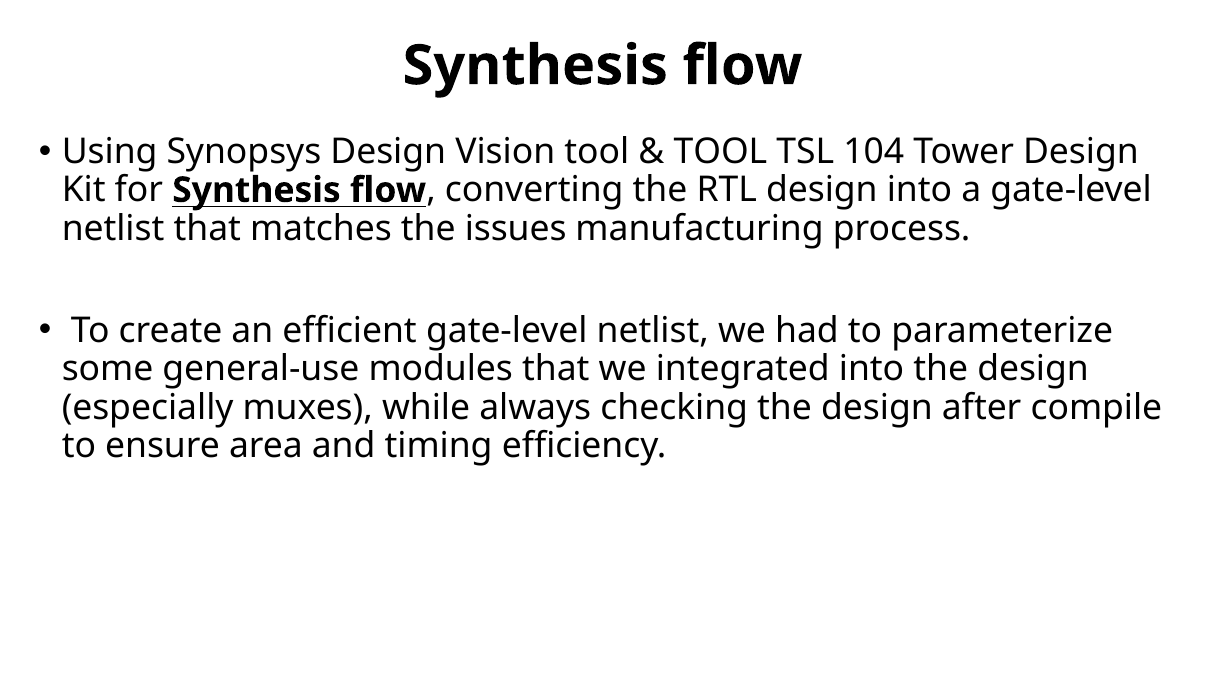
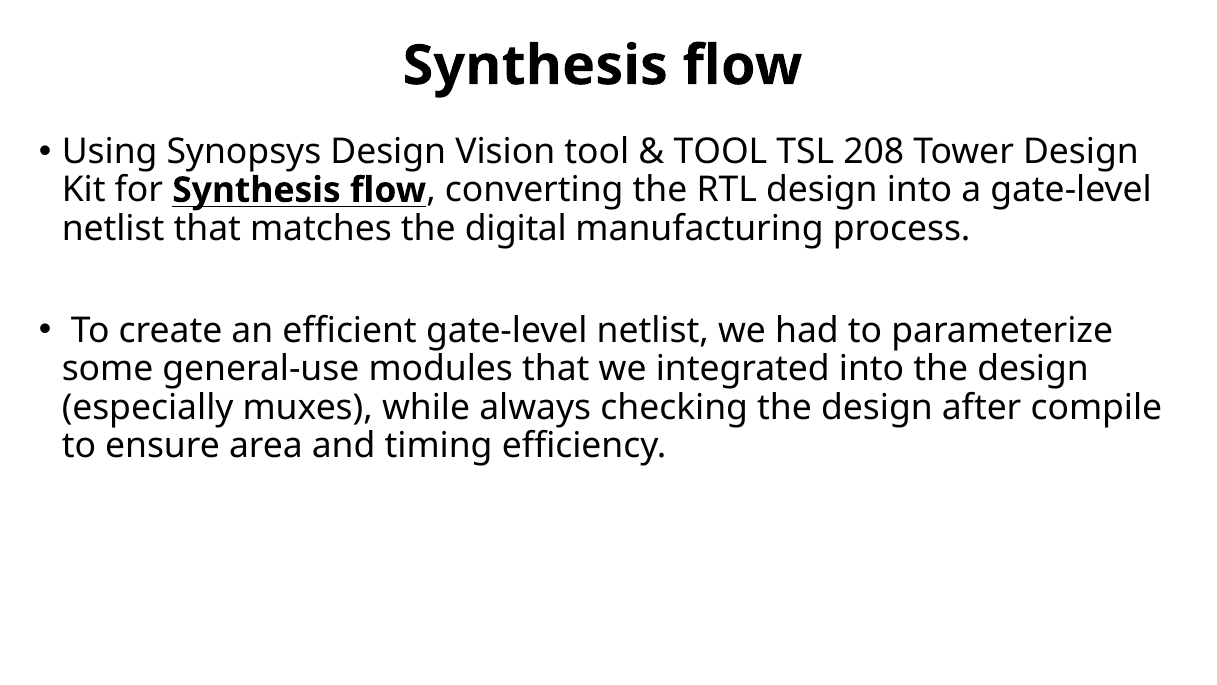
104: 104 -> 208 (874, 152)
issues: issues -> digital (516, 228)
